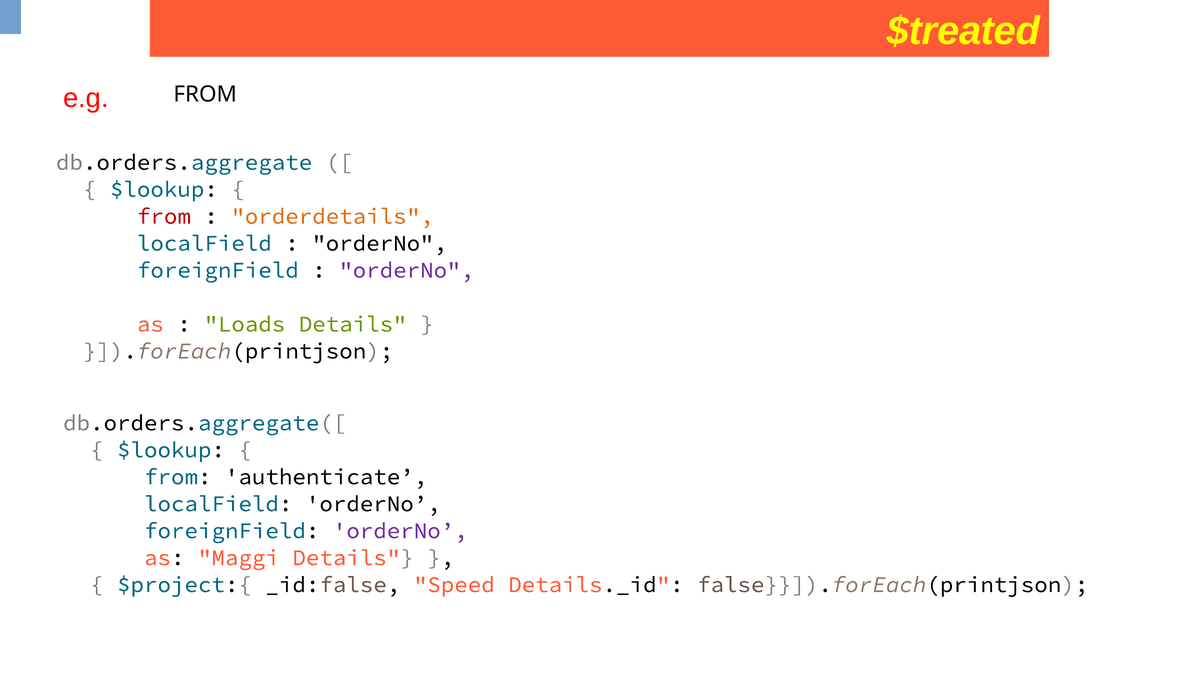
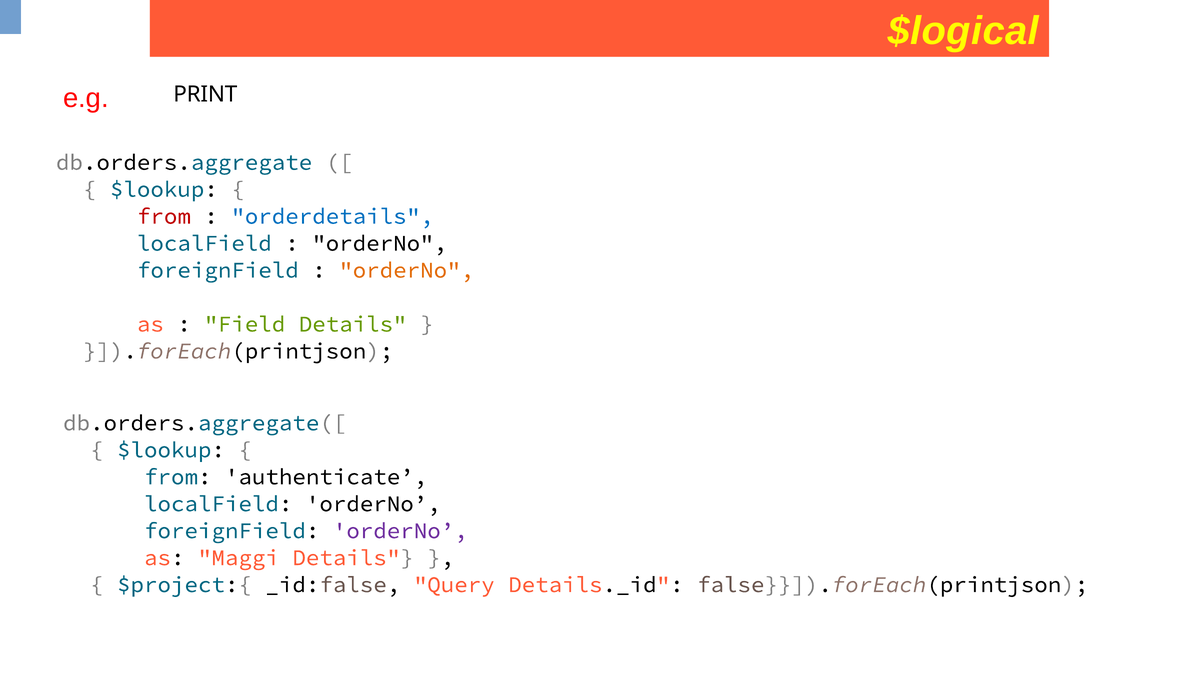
$treated: $treated -> $logical (963, 31)
FROM: FROM -> PRINT (205, 94)
orderdetails colour: orange -> blue (332, 216)
orderNo colour: purple -> orange (407, 270)
Loads: Loads -> Field (245, 324)
Speed: Speed -> Query (454, 585)
